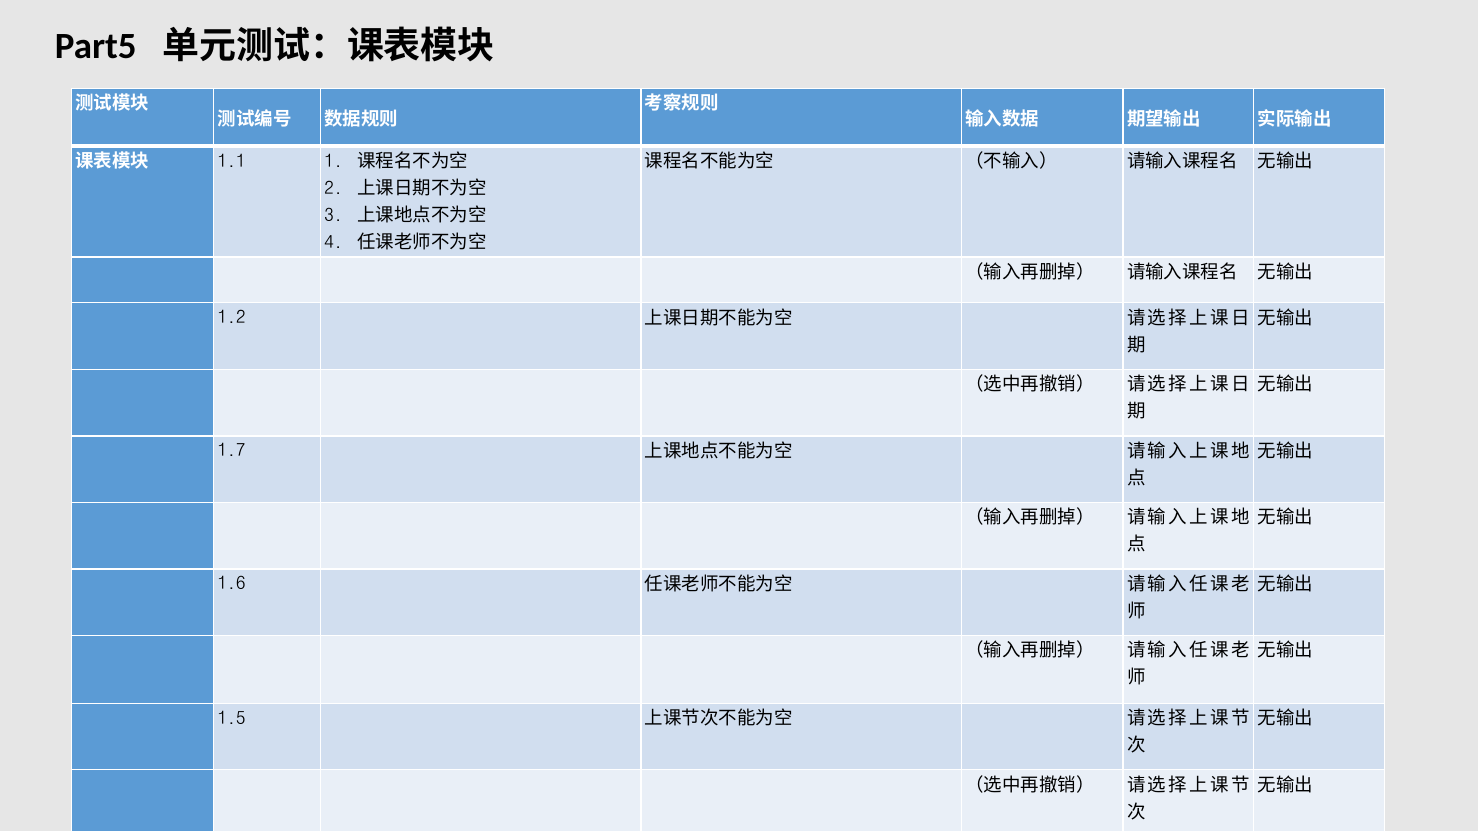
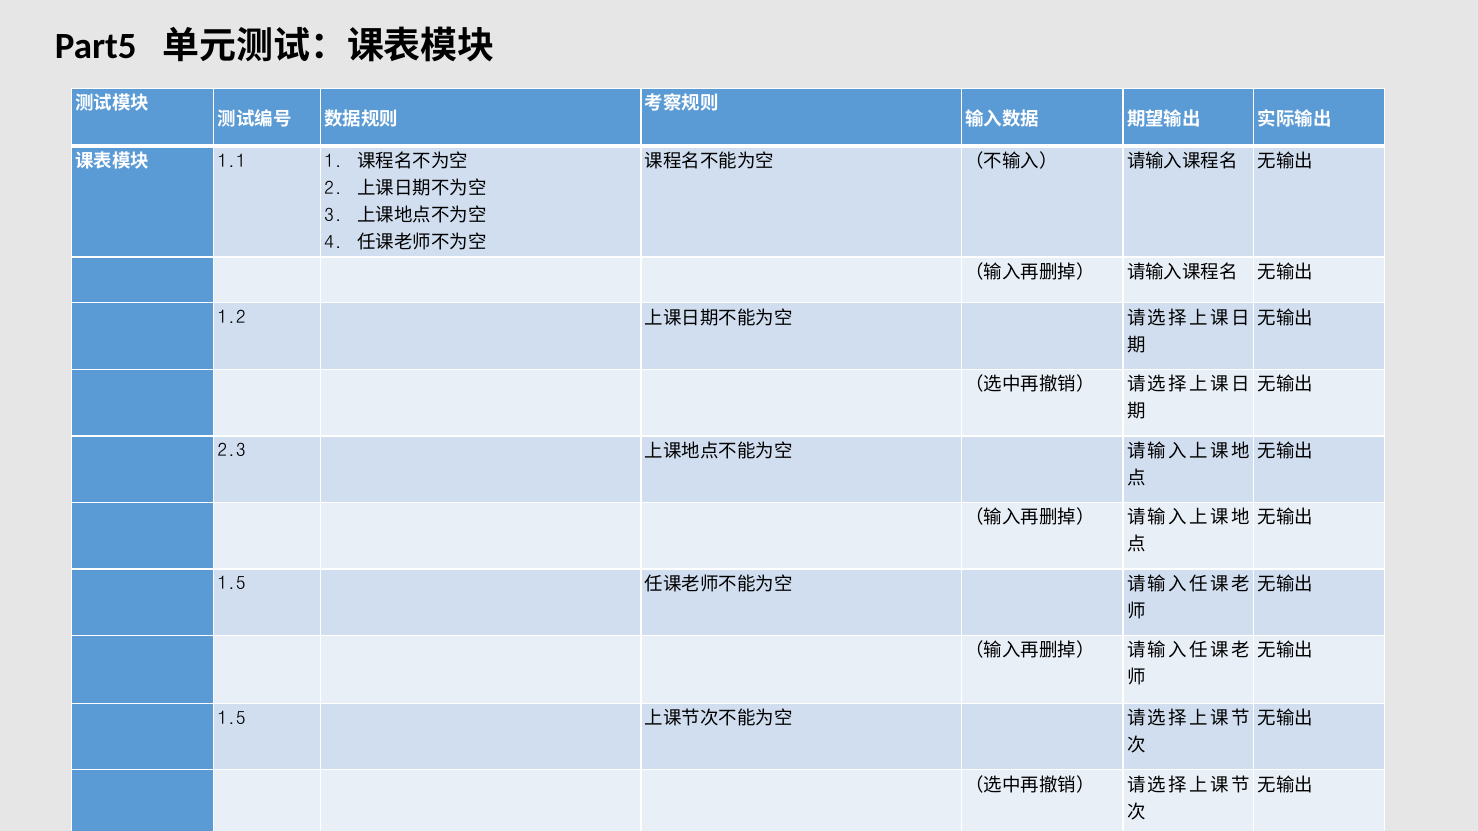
1.7: 1.7 -> 2.3 (232, 451)
1.6: 1.6 -> 1.5 (232, 584)
